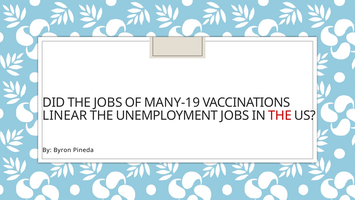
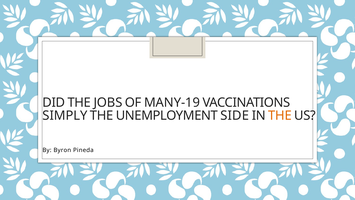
LINEAR: LINEAR -> SIMPLY (65, 115)
UNEMPLOYMENT JOBS: JOBS -> SIDE (235, 115)
THE colour: red -> orange (280, 115)
